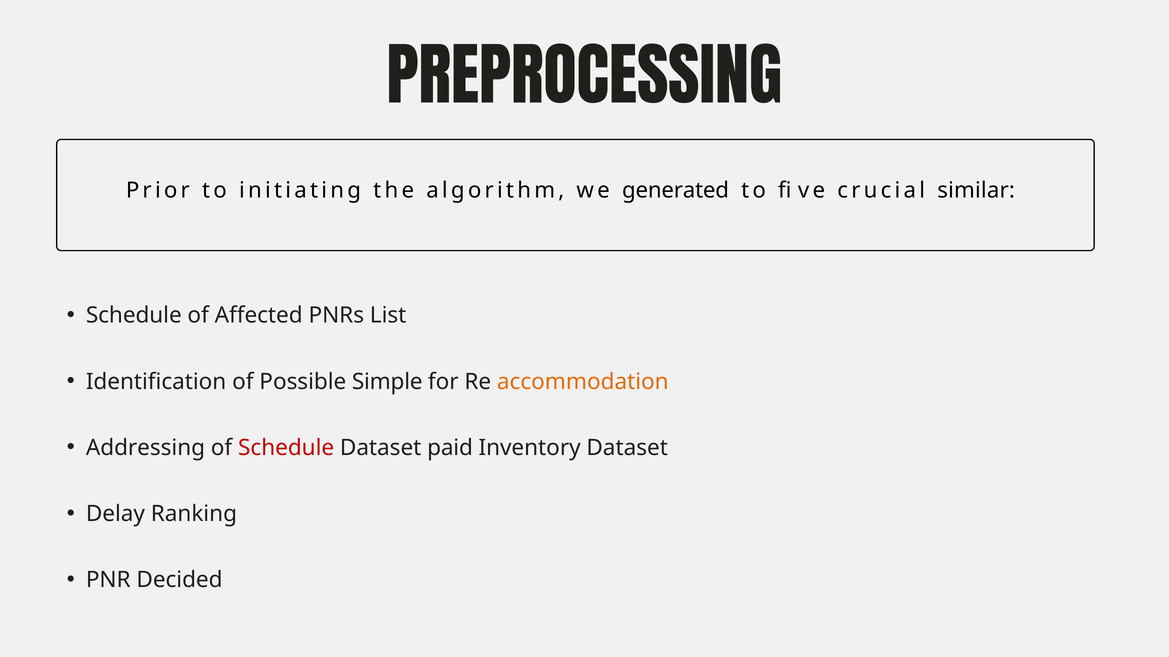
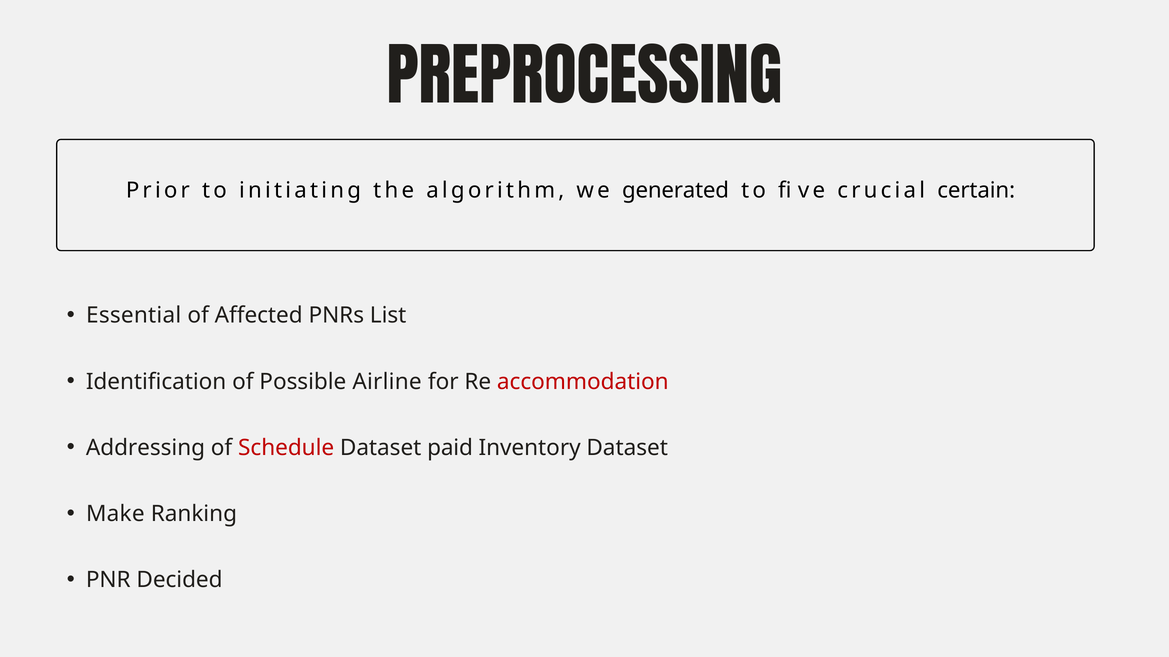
similar: similar -> certain (976, 190)
Schedule: Schedule -> Essential (134, 316)
Simple: Simple -> Airline (387, 382)
accommodation colour: orange -> red (583, 382)
Delay: Delay -> Make (115, 514)
